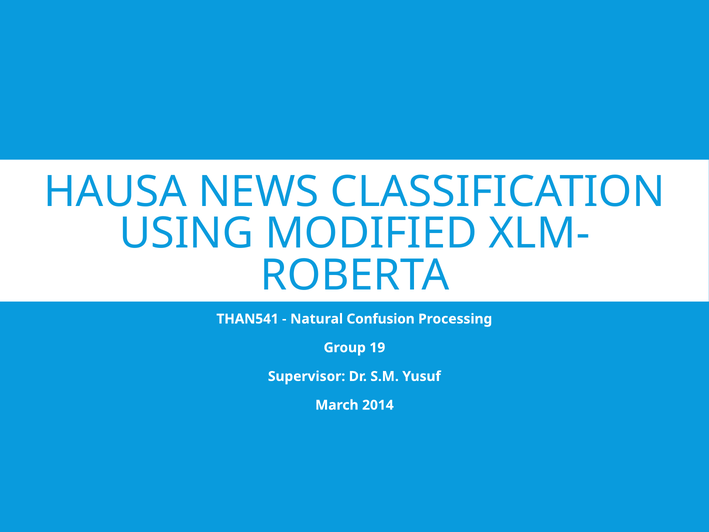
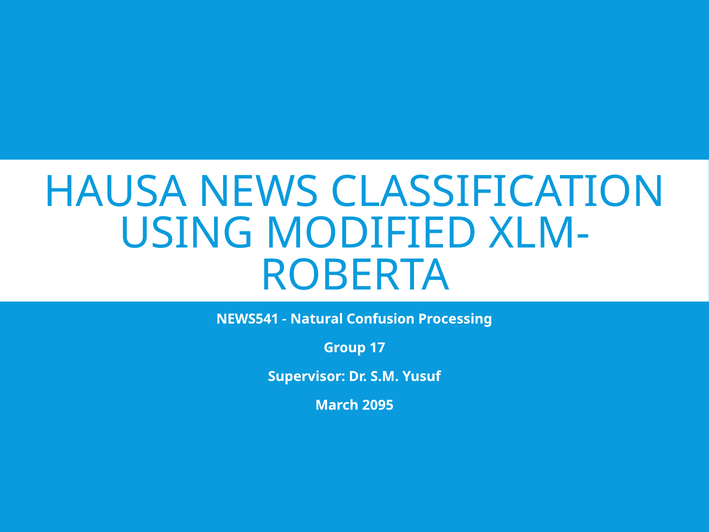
THAN541: THAN541 -> NEWS541 (248, 319)
19: 19 -> 17 (377, 348)
2014: 2014 -> 2095 (378, 405)
